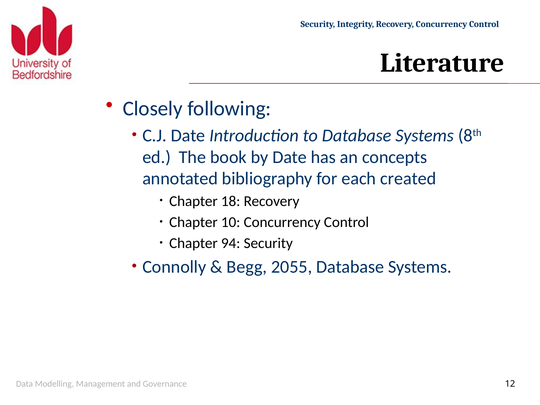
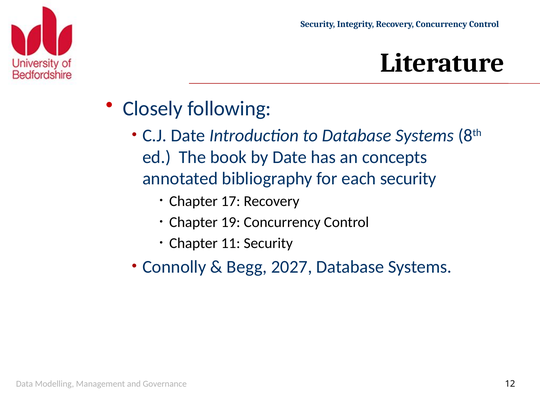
each created: created -> security (408, 179)
18: 18 -> 17 (231, 201)
10: 10 -> 19 (231, 222)
94: 94 -> 11 (231, 243)
2055: 2055 -> 2027 (292, 267)
